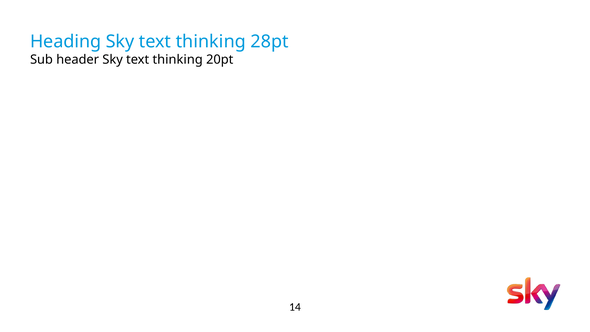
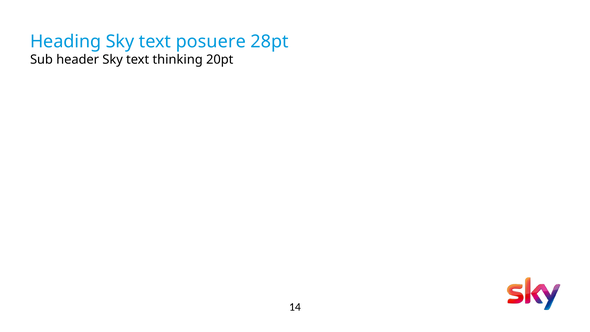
Heading Sky text thinking: thinking -> posuere (211, 41)
